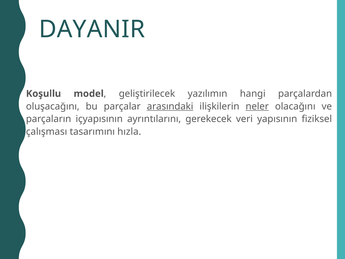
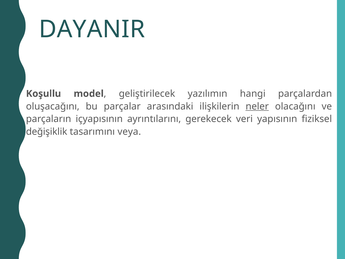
arasındaki underline: present -> none (170, 106)
çalışması: çalışması -> değişiklik (47, 132)
hızla: hızla -> veya (129, 132)
